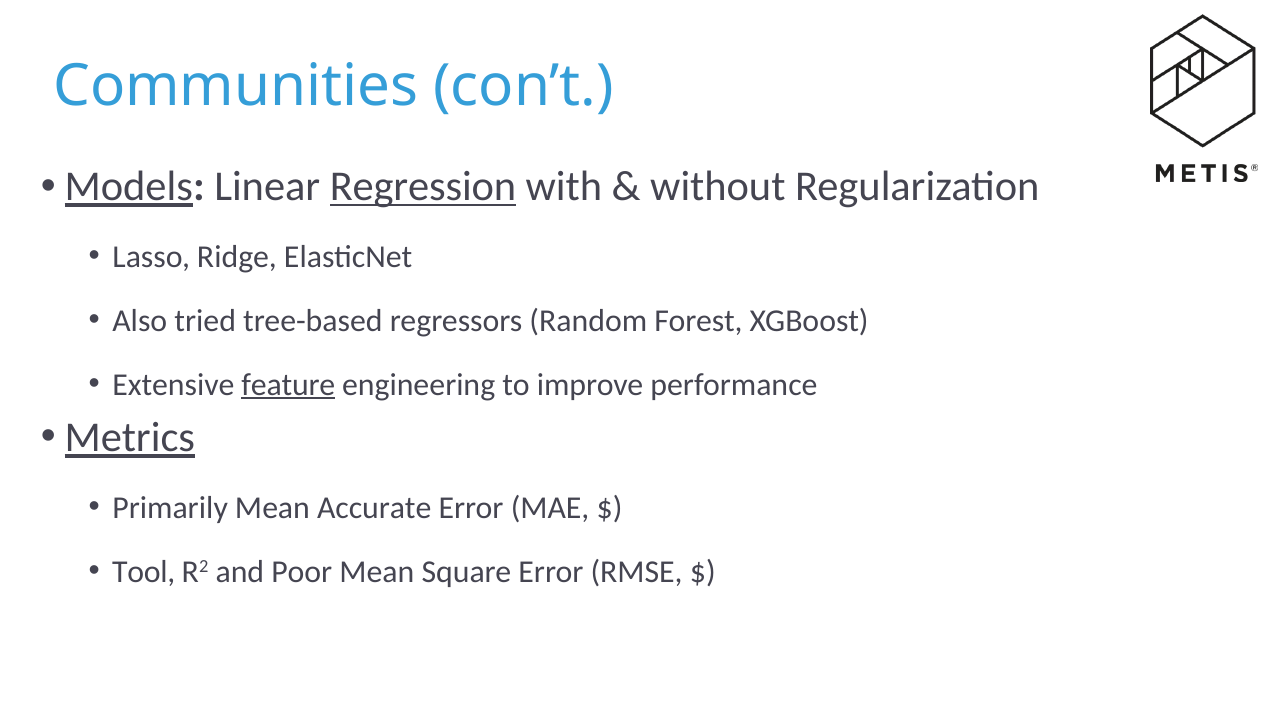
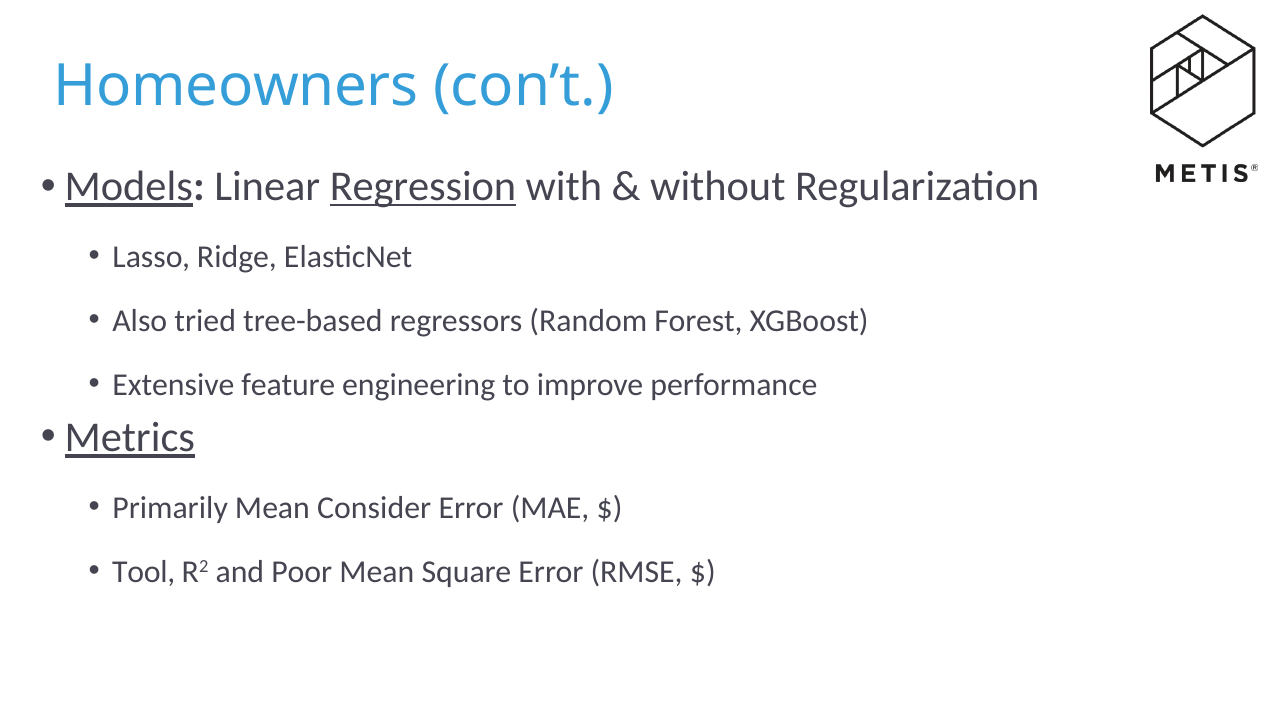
Communities: Communities -> Homeowners (236, 86)
feature underline: present -> none (288, 385)
Accurate: Accurate -> Consider (374, 508)
